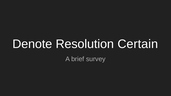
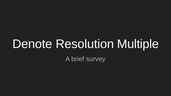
Certain: Certain -> Multiple (138, 44)
